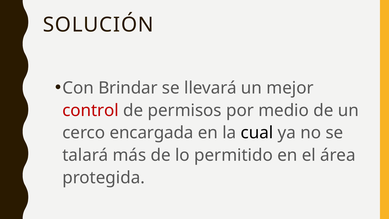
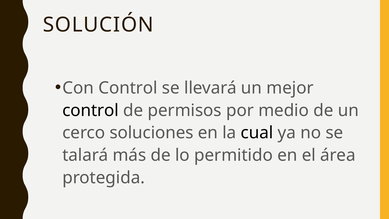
Con Brindar: Brindar -> Control (128, 88)
control colour: red -> black (91, 110)
encargada: encargada -> soluciones (152, 133)
